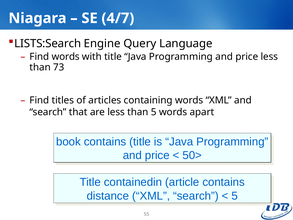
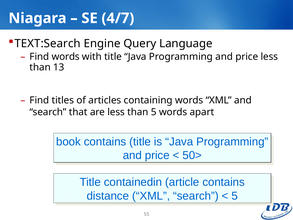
LISTS:Search: LISTS:Search -> TEXT:Search (48, 43)
73: 73 -> 13 (59, 67)
